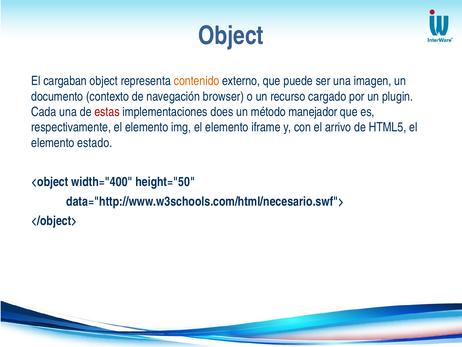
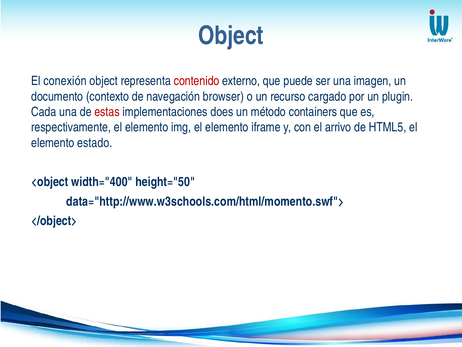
cargaban: cargaban -> conexión (65, 81)
contenido colour: orange -> red (197, 81)
manejador: manejador -> containers (313, 112)
data="http://www.w3schools.com/html/necesario.swf">: data="http://www.w3schools.com/html/necesario.swf"> -> data="http://www.w3schools.com/html/momento.swf"> (205, 201)
